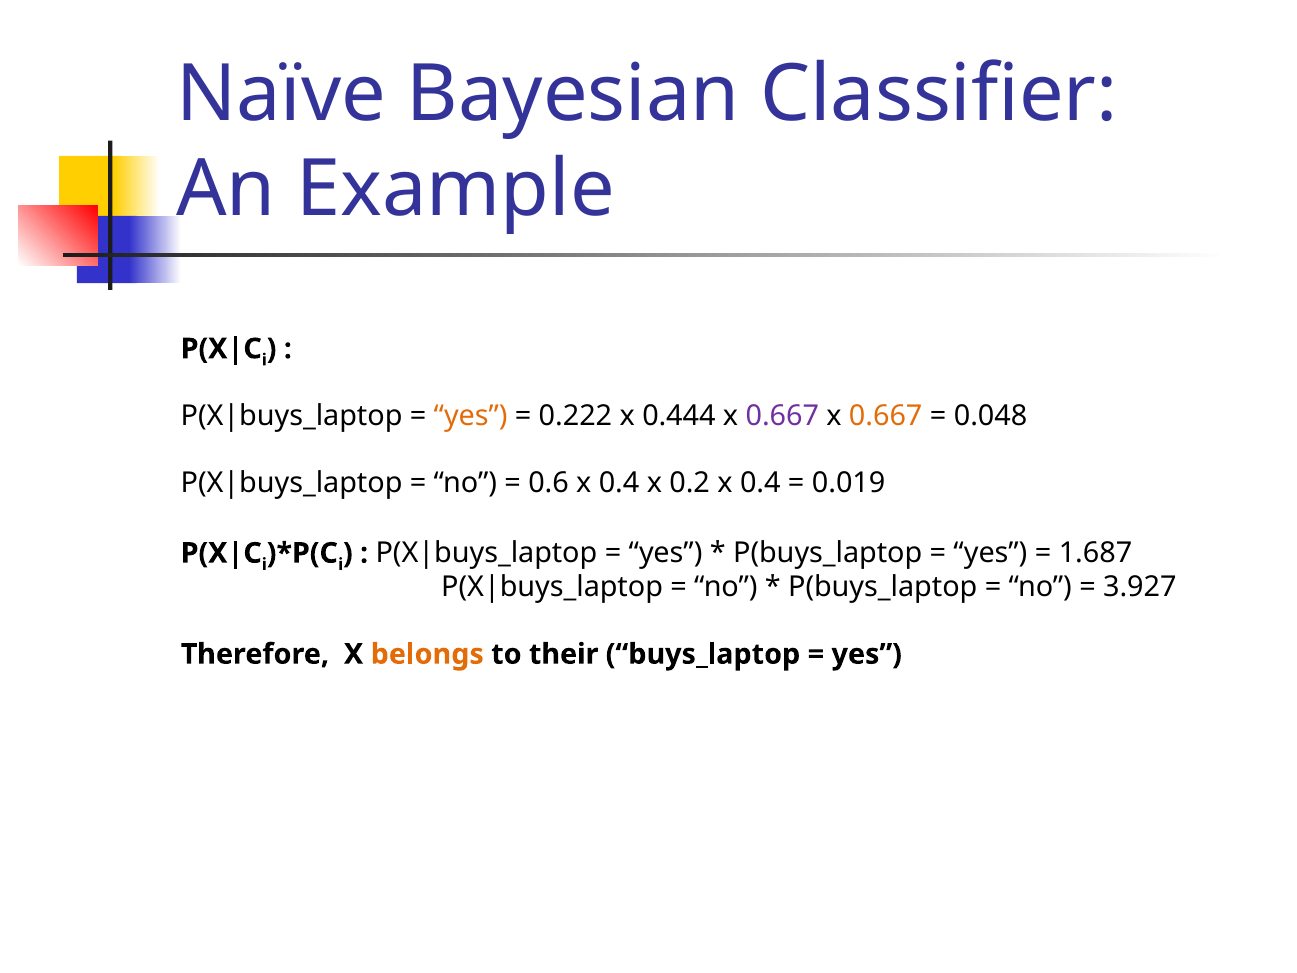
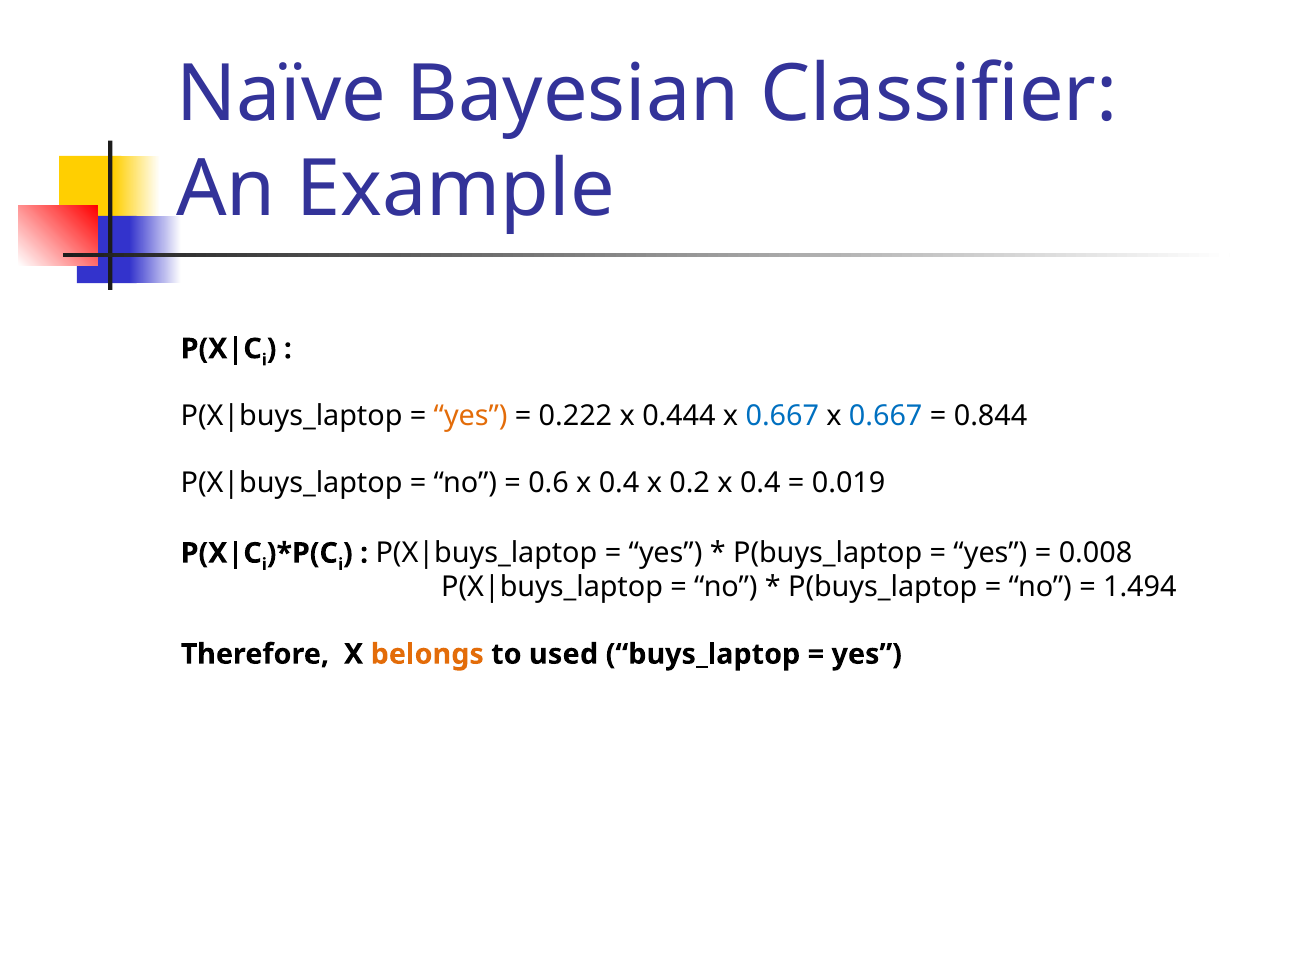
0.667 colour: purple -> blue (782, 416)
0.667 colour: orange -> blue (886, 416)
0.048: 0.048 -> 0.844 (991, 416)
1.687: 1.687 -> 0.008 (1096, 553)
3.927: 3.927 -> 1.494 (1140, 587)
their: their -> used (564, 654)
